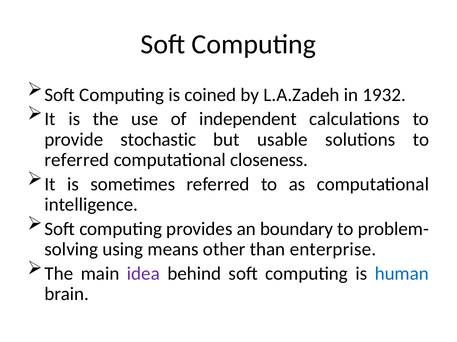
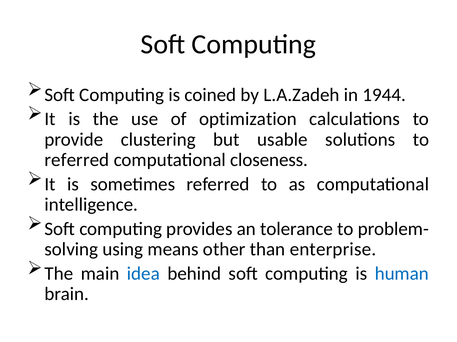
1932: 1932 -> 1944 (384, 95)
independent: independent -> optimization (248, 119)
stochastic: stochastic -> clustering (158, 140)
boundary: boundary -> tolerance (297, 229)
idea colour: purple -> blue (143, 274)
